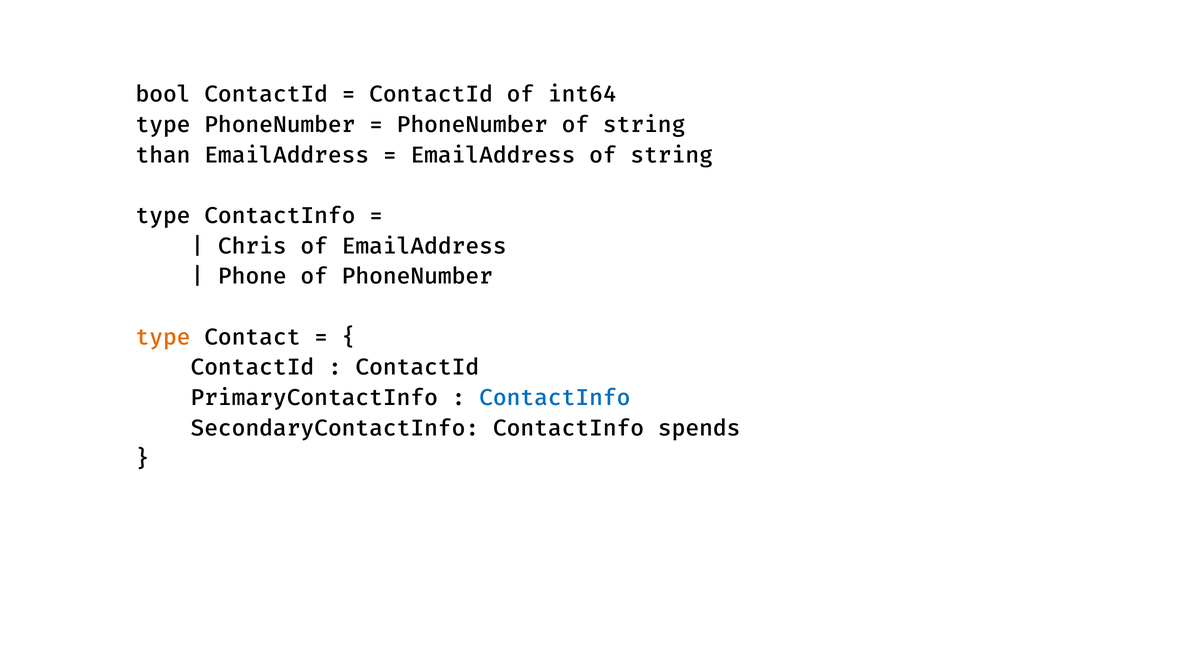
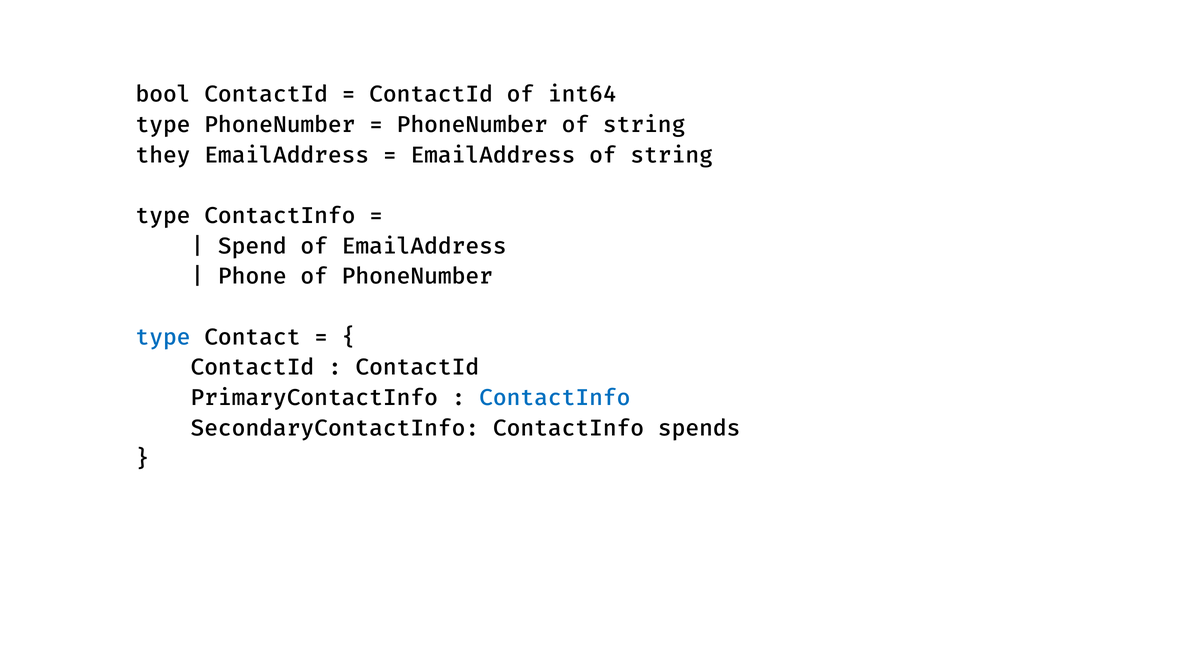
than: than -> they (163, 155)
Chris: Chris -> Spend (252, 246)
type colour: orange -> blue (163, 337)
